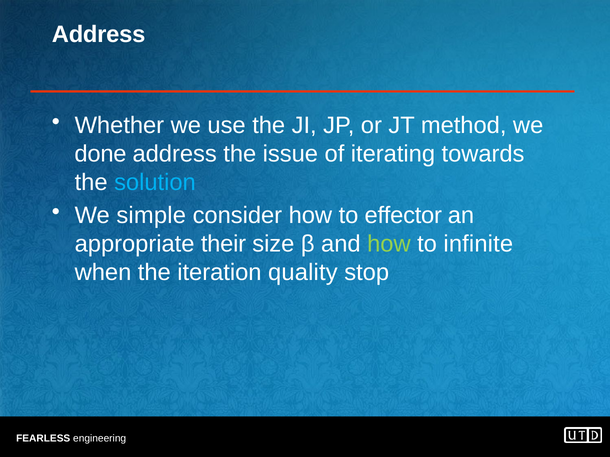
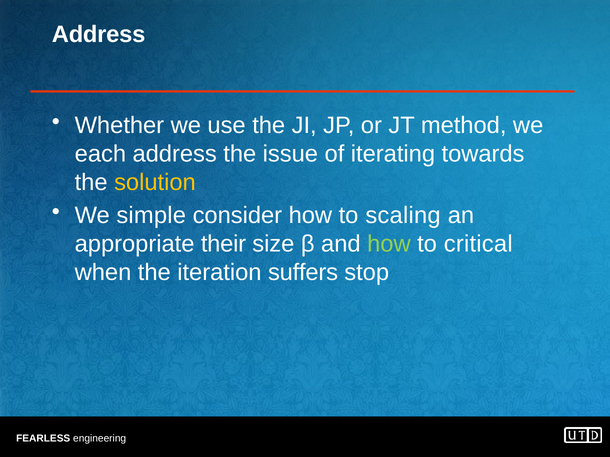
done: done -> each (100, 154)
solution colour: light blue -> yellow (155, 183)
effector: effector -> scaling (403, 216)
infinite: infinite -> critical (478, 244)
quality: quality -> suffers (303, 273)
